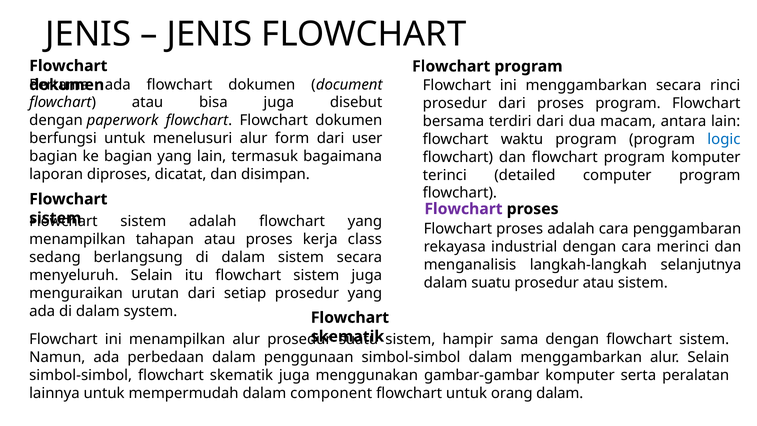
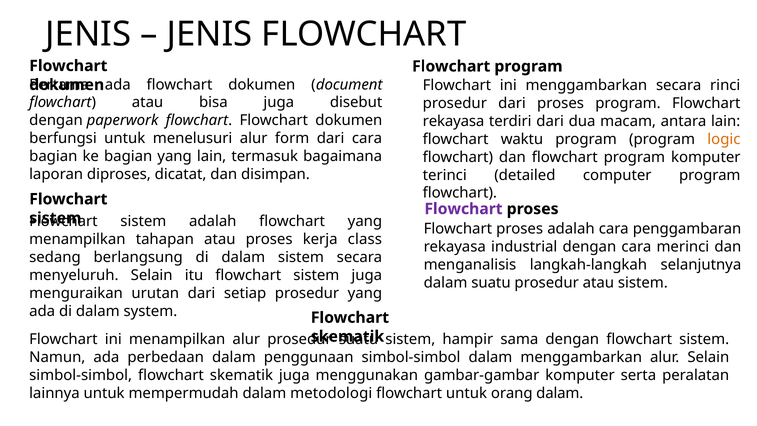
bersama: bersama -> rekayasa (454, 121)
dari user: user -> cara (367, 138)
logic colour: blue -> orange (724, 139)
component: component -> metodologi (331, 393)
